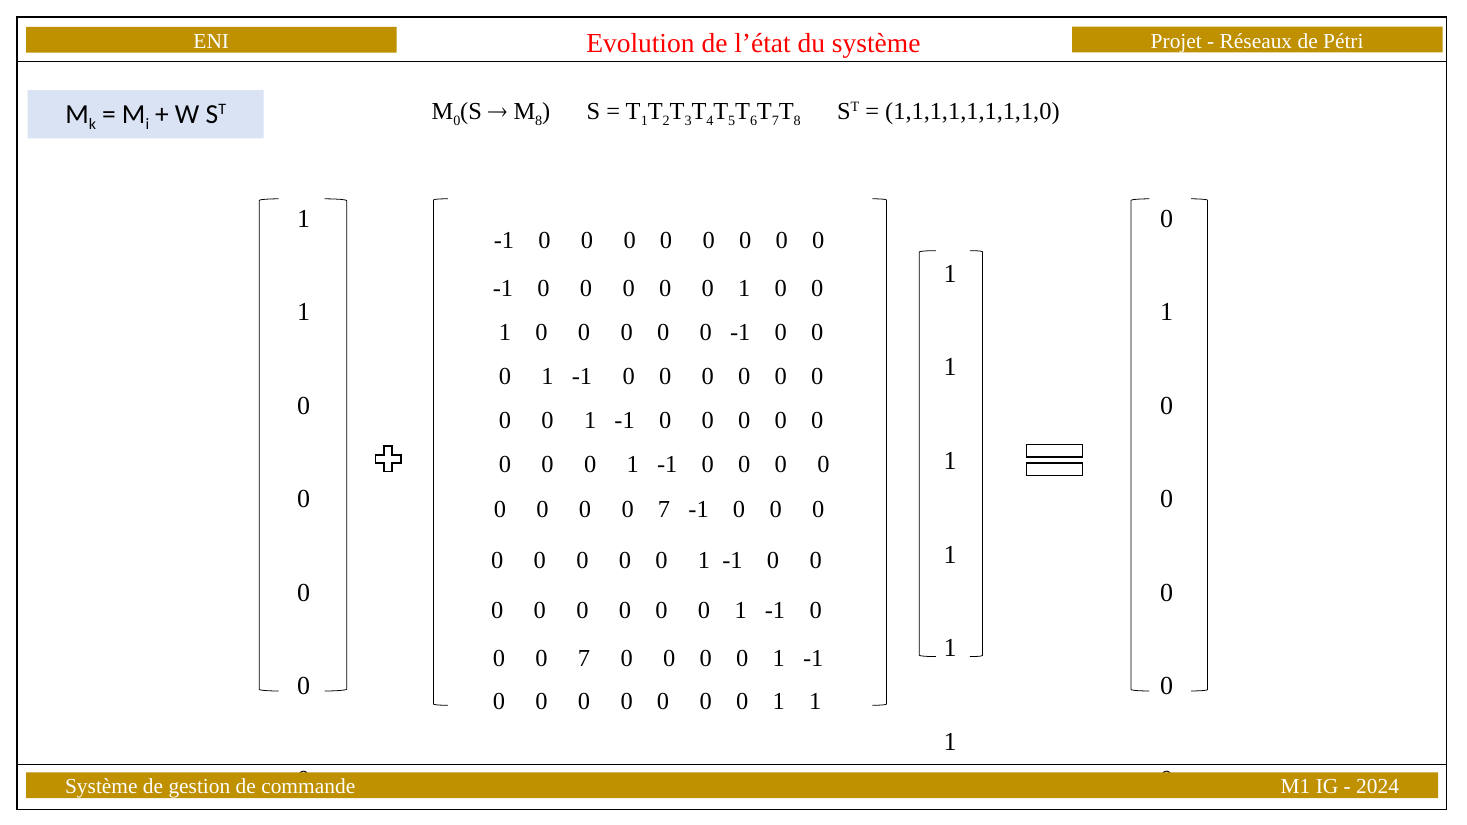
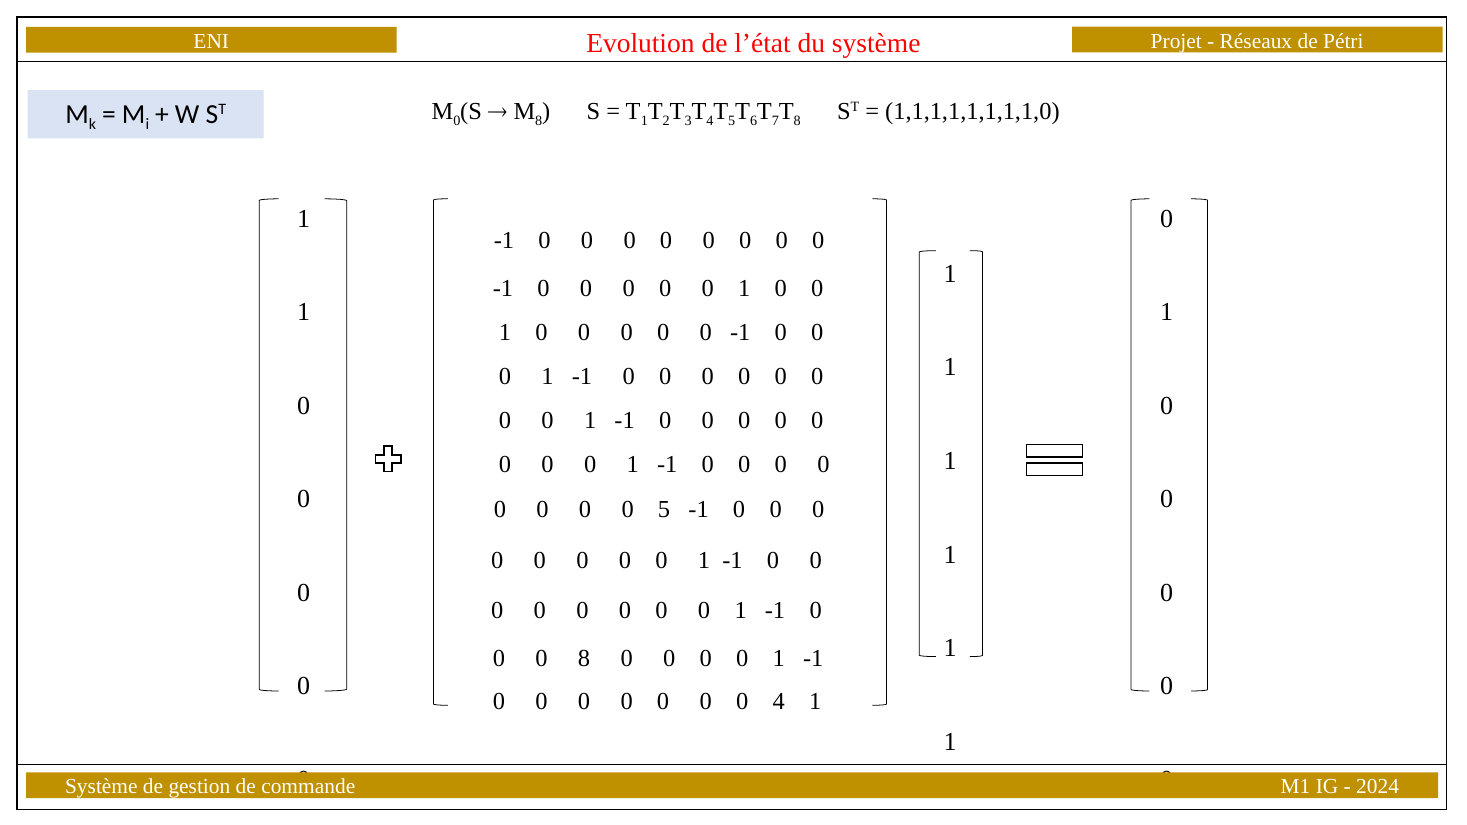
7: 7 -> 5 (664, 510)
7: 7 -> 8 (584, 658)
1: 1 -> 4 (779, 702)
